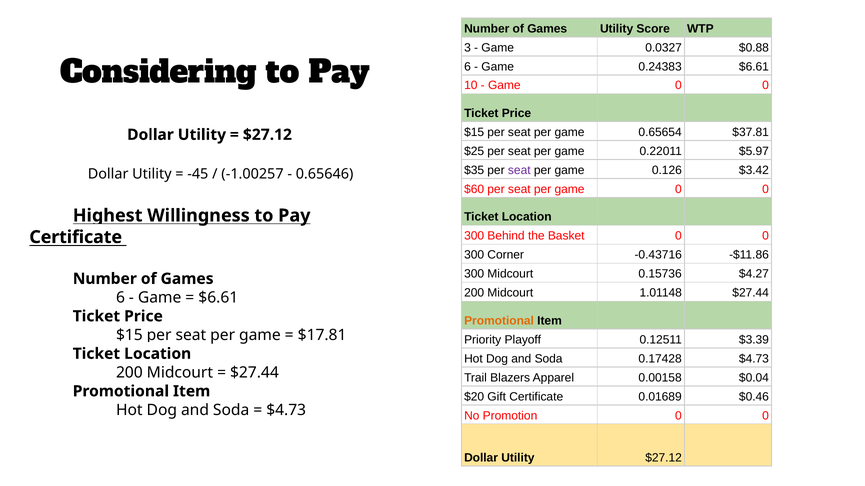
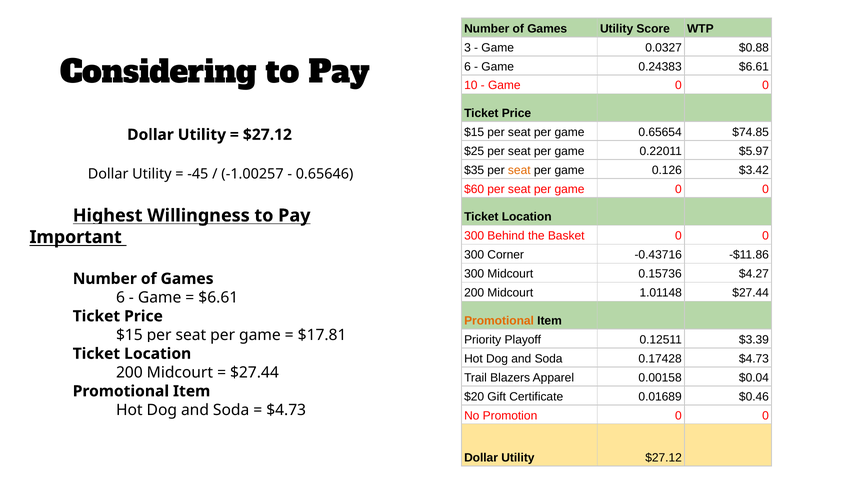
$37.81: $37.81 -> $74.85 (751, 132)
seat colour: purple -> orange (519, 170)
Certificate: Certificate -> Important (76, 237)
